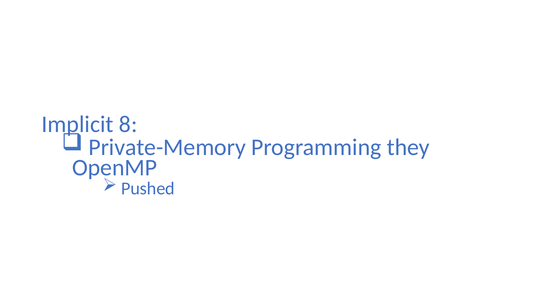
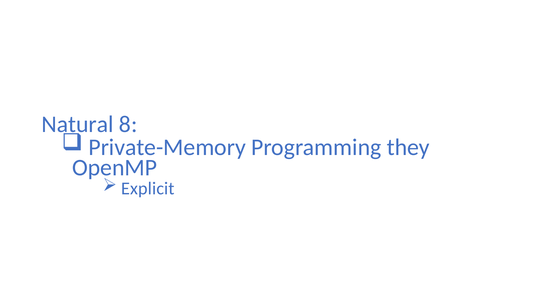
Implicit: Implicit -> Natural (78, 124)
Pushed: Pushed -> Explicit (148, 189)
